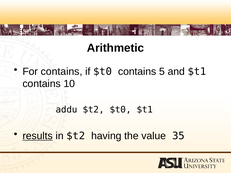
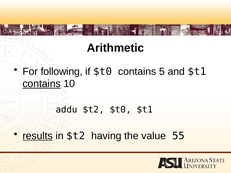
For contains: contains -> following (62, 72)
contains underline: none -> present (42, 84)
35: 35 -> 55 (178, 136)
